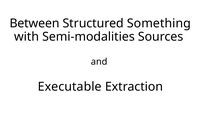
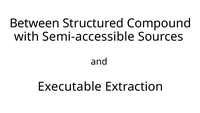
Something: Something -> Compound (159, 23)
Semi-modalities: Semi-modalities -> Semi-accessible (88, 37)
